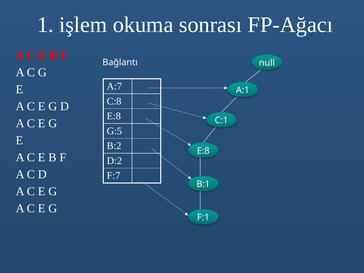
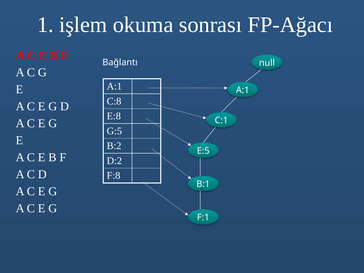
A:7: A:7 -> A:1 (114, 86)
E:8: E:8 -> E:5 (203, 151)
F:7: F:7 -> F:8 (114, 176)
